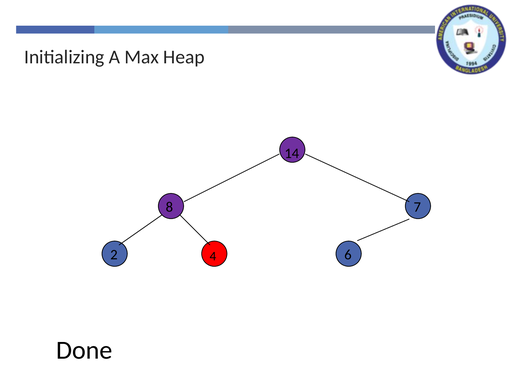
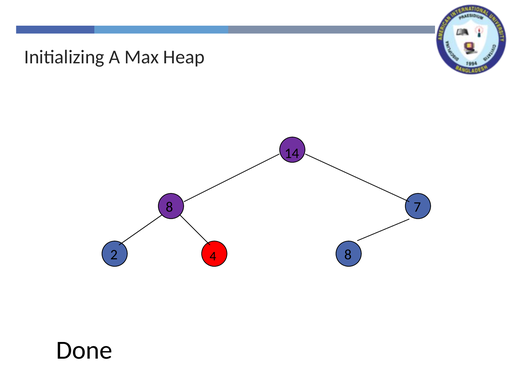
2 6: 6 -> 8 (348, 255)
